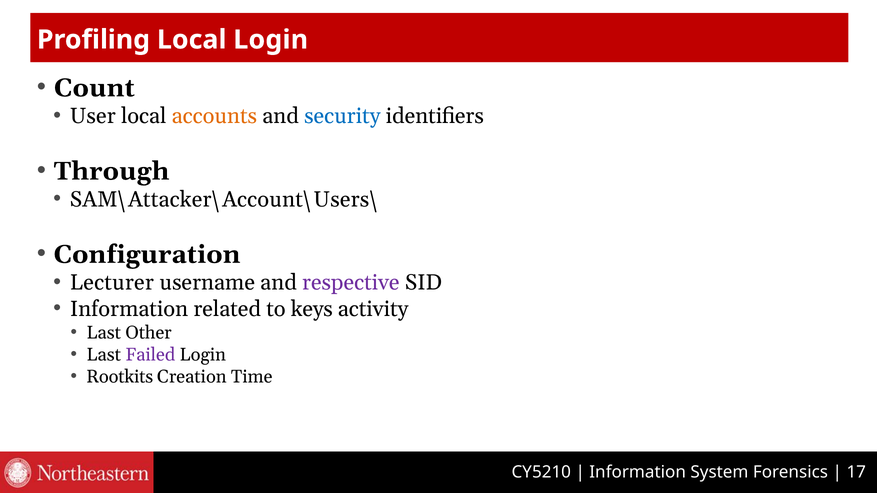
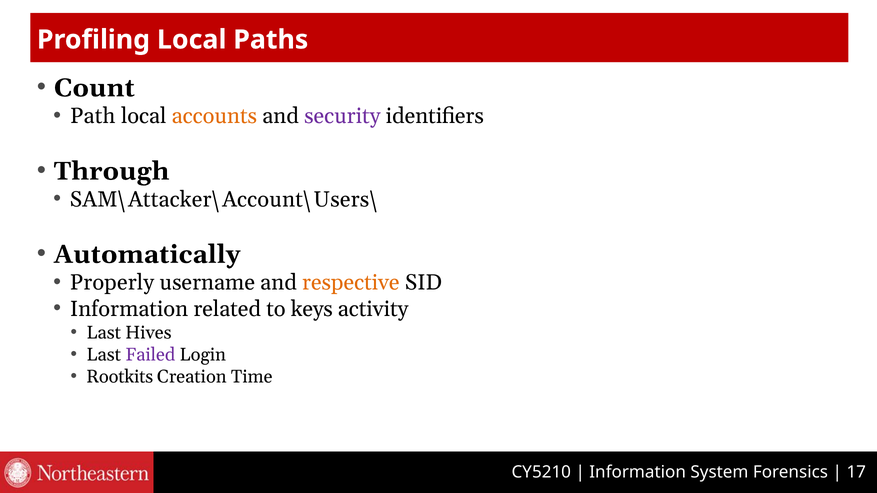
Local Login: Login -> Paths (271, 40)
User: User -> Path (93, 116)
security colour: blue -> purple (342, 116)
Configuration: Configuration -> Automatically (147, 255)
Lecturer: Lecturer -> Properly (112, 283)
respective colour: purple -> orange (351, 283)
Other: Other -> Hives (148, 333)
